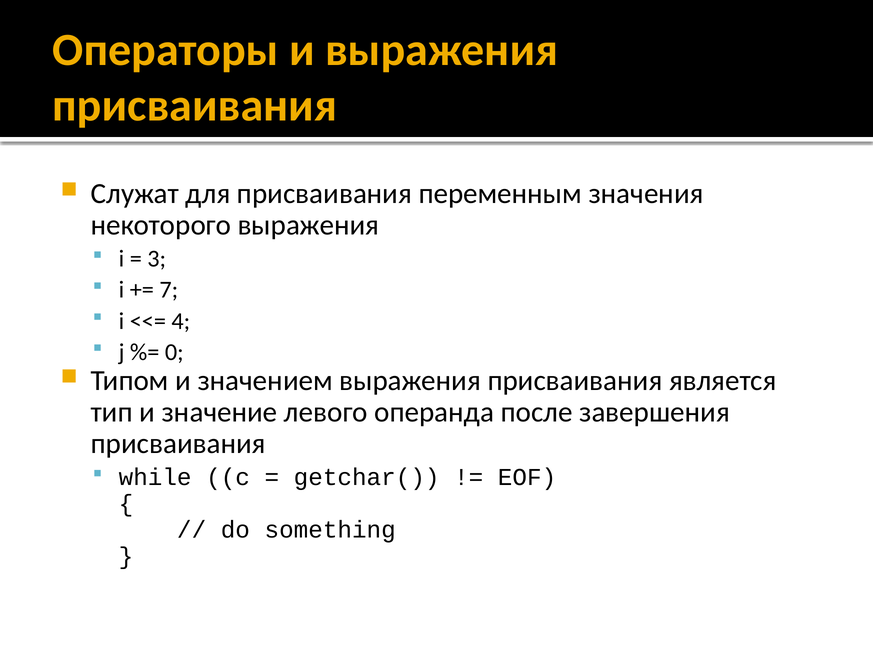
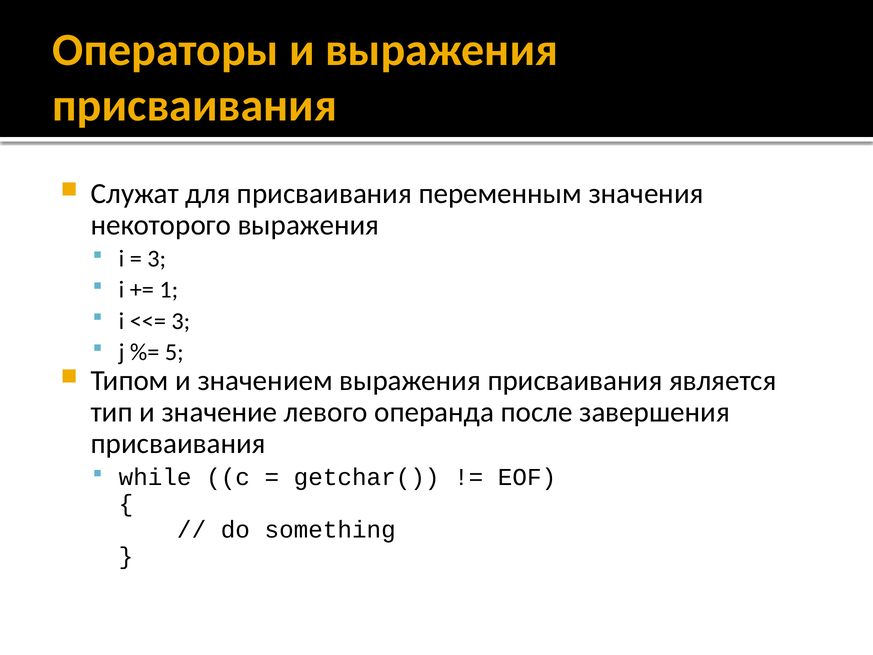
7: 7 -> 1 (169, 290)
4: 4 -> 3 (181, 321)
0: 0 -> 5 (174, 352)
